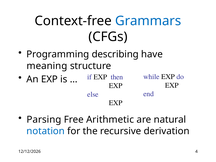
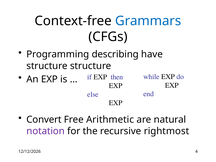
meaning: meaning -> structure (47, 66)
Parsing: Parsing -> Convert (44, 120)
notation colour: blue -> purple (46, 131)
derivation: derivation -> rightmost (167, 131)
